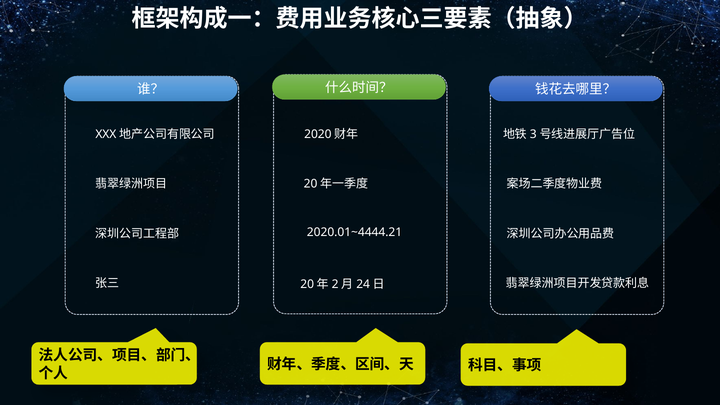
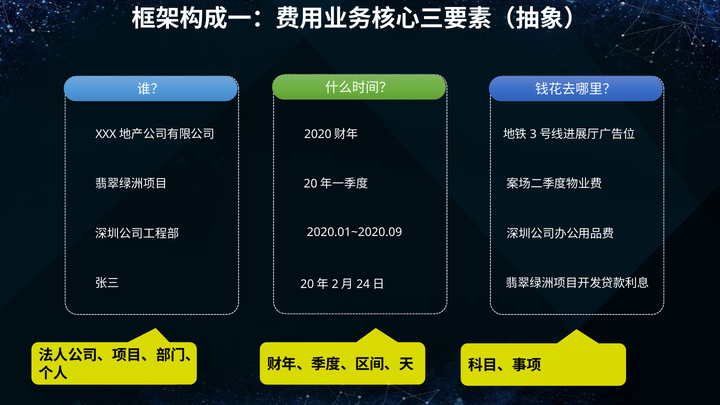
2020.01~4444.21: 2020.01~4444.21 -> 2020.01~2020.09 (355, 232)
